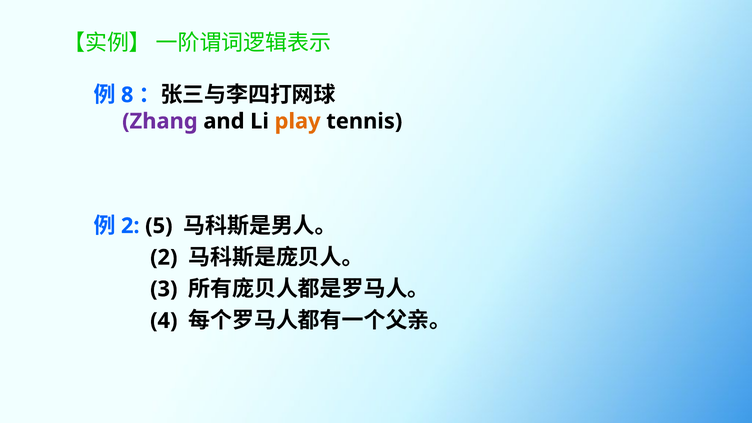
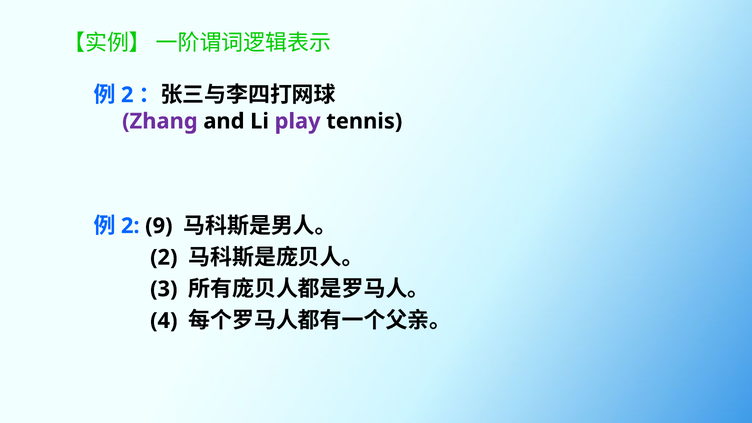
8: 8 -> 2 (127, 95)
play colour: orange -> purple (298, 121)
5: 5 -> 9 (159, 226)
